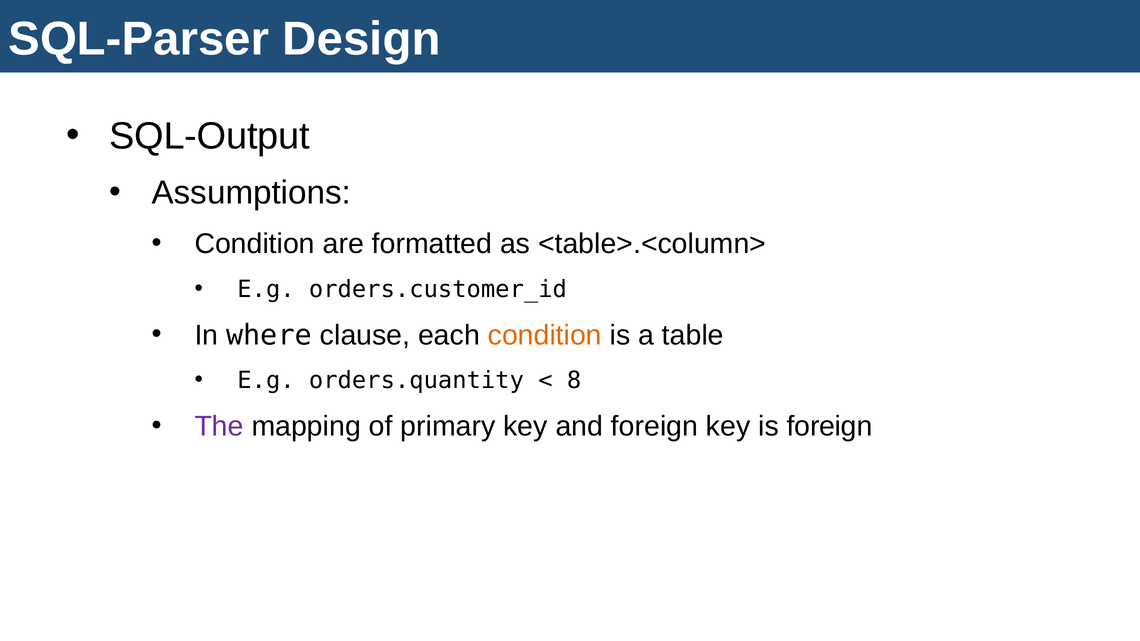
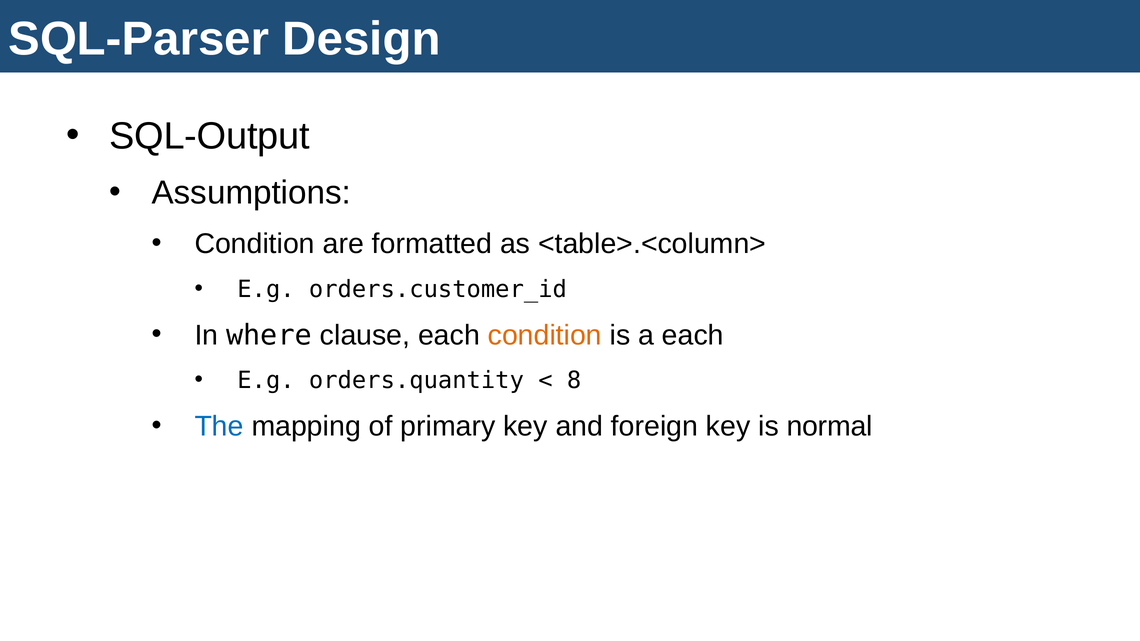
a table: table -> each (693, 335)
The colour: purple -> blue (219, 427)
is foreign: foreign -> normal (830, 427)
